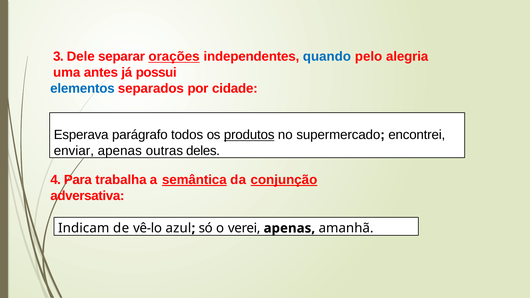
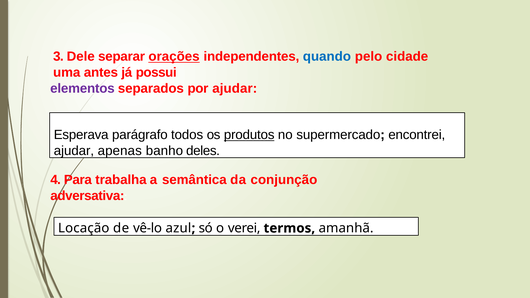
alegria: alegria -> cidade (407, 57)
elementos colour: blue -> purple (82, 88)
por cidade: cidade -> ajudar (235, 88)
enviar: enviar -> ajudar (74, 151)
outras: outras -> banho (164, 151)
semântica underline: present -> none (194, 180)
conjunção underline: present -> none (284, 180)
Indicam: Indicam -> Locação (84, 228)
verei apenas: apenas -> termos (289, 228)
